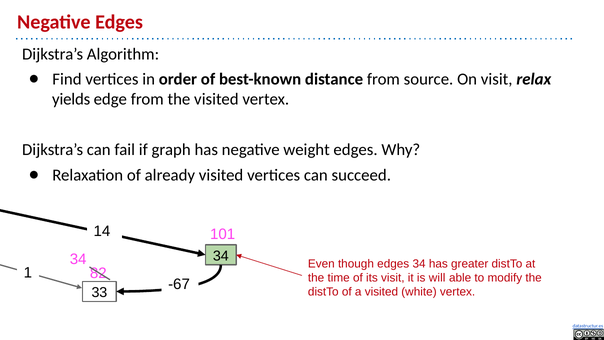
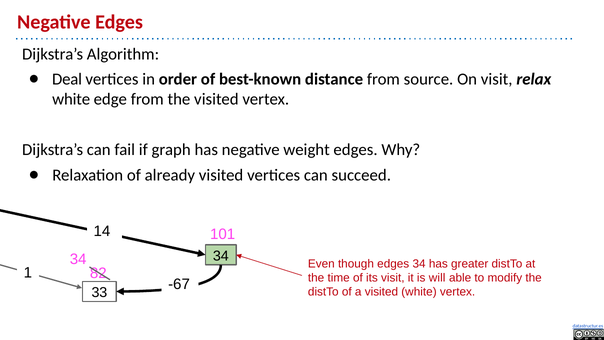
Find: Find -> Deal (67, 79)
yields: yields -> white (71, 99)
